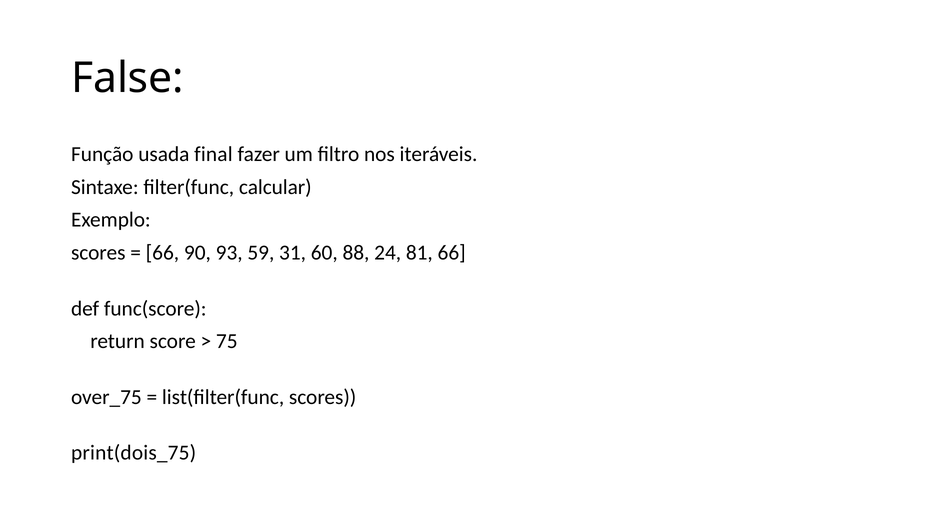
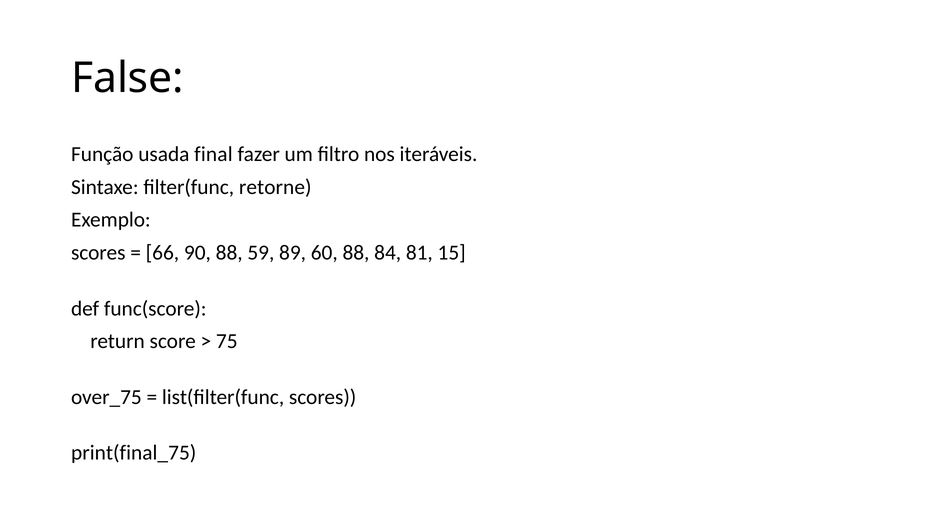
calcular: calcular -> retorne (275, 187)
90 93: 93 -> 88 (229, 253)
31: 31 -> 89 (293, 253)
24: 24 -> 84 (388, 253)
81 66: 66 -> 15 (452, 253)
print(dois_75: print(dois_75 -> print(final_75 (134, 453)
